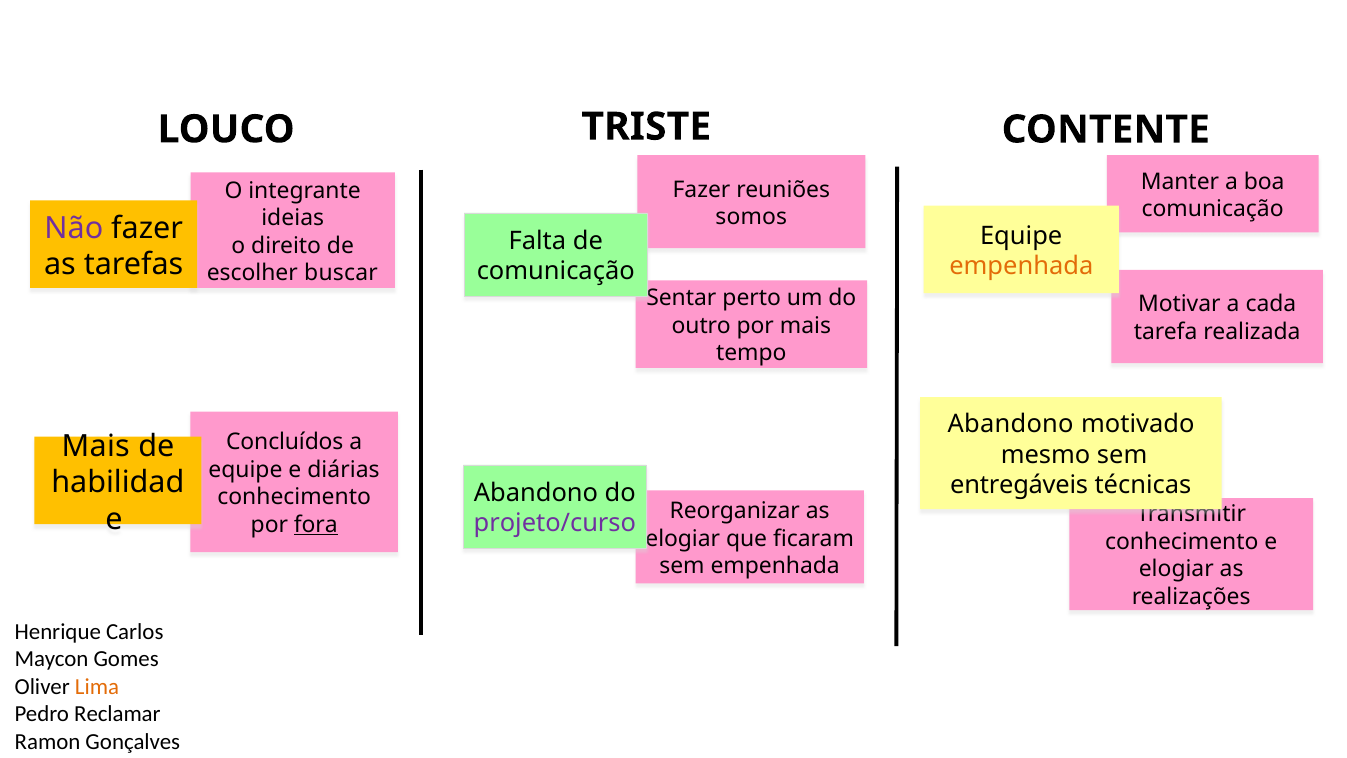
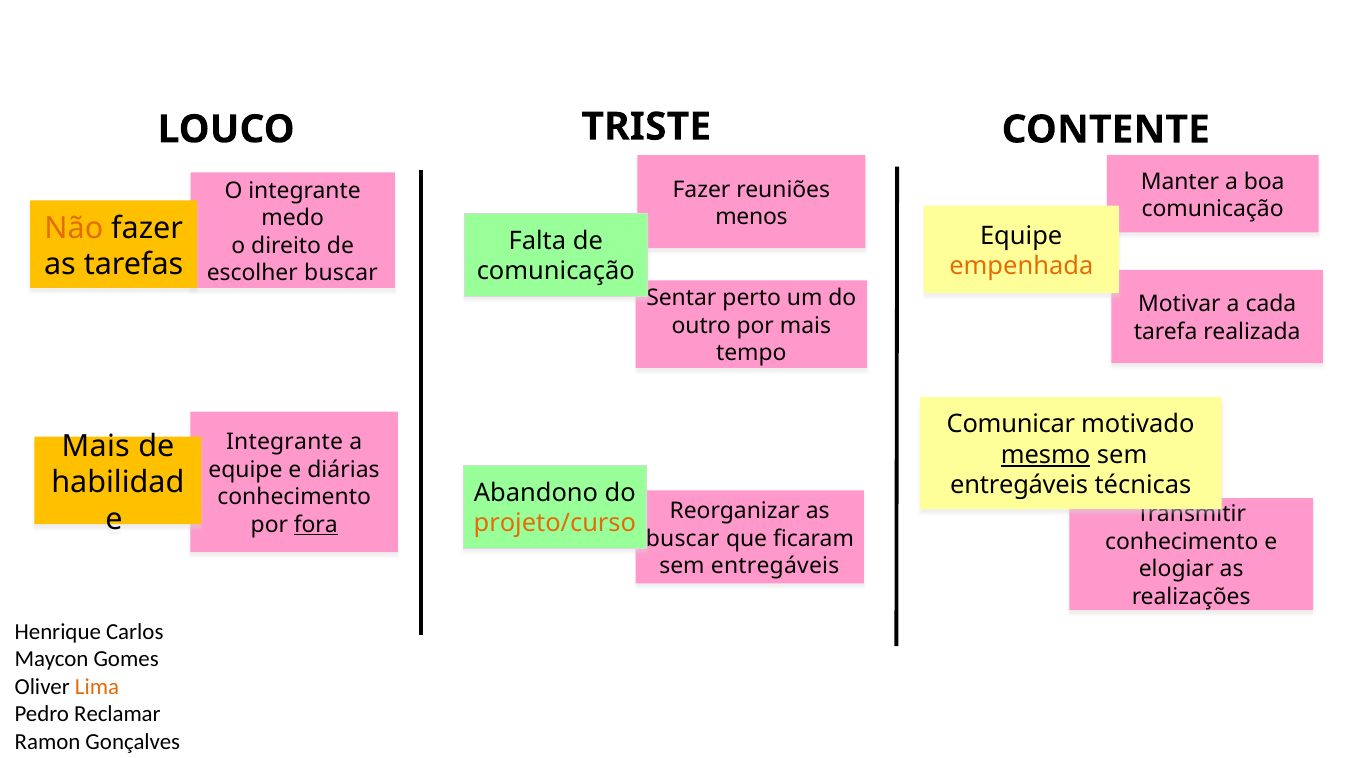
somos: somos -> menos (752, 217)
ideias: ideias -> medo (293, 218)
Não colour: purple -> orange (74, 228)
Abandono: Abandono -> Comunicar (1011, 424)
Concluídos: Concluídos -> Integrante (285, 442)
mesmo underline: none -> present (1046, 455)
projeto/curso colour: purple -> orange (555, 523)
elogiar: elogiar -> buscar (683, 538)
empenhada: empenhada -> entregáveis (775, 566)
